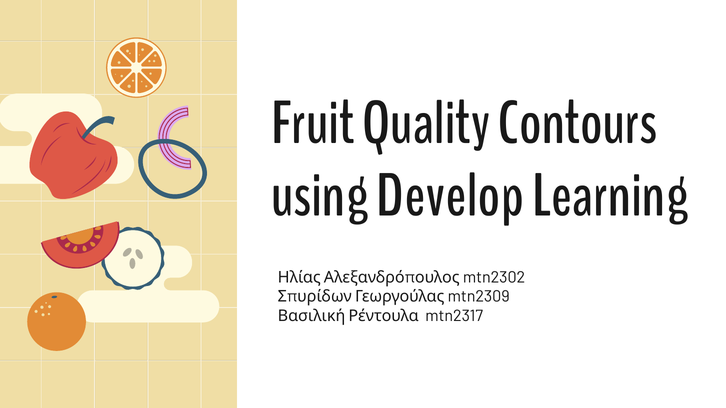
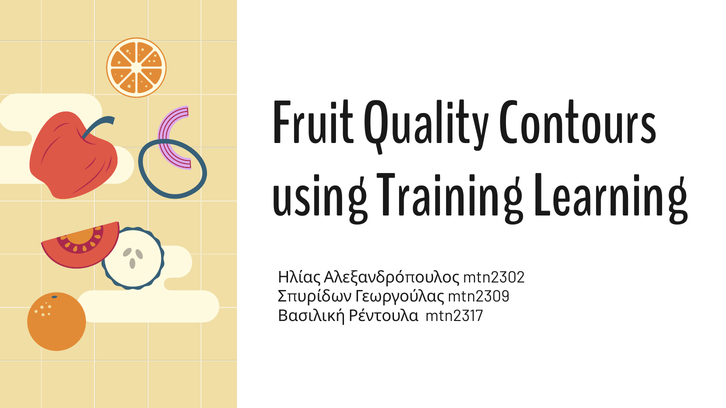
Develop: Develop -> Training (450, 196)
